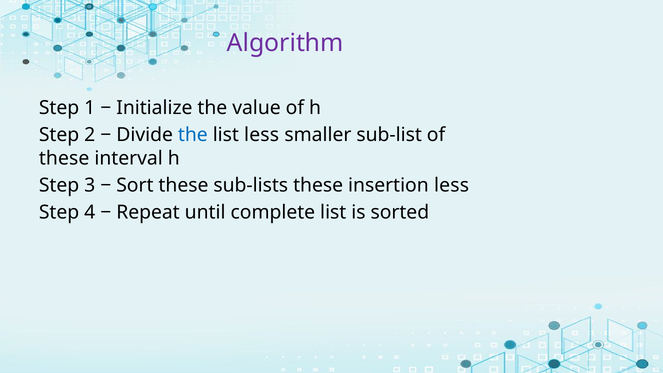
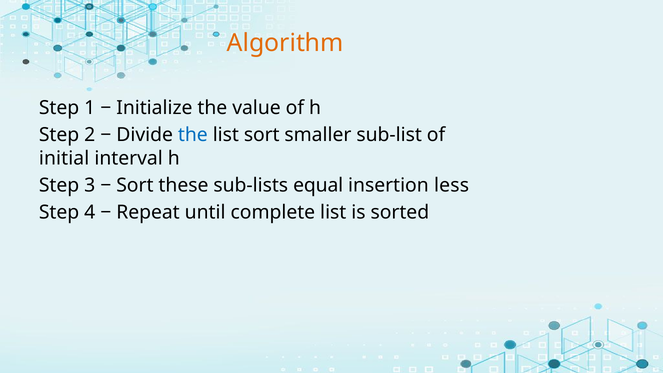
Algorithm colour: purple -> orange (285, 43)
list less: less -> sort (262, 135)
these: these -> initial (64, 158)
sub-lists these: these -> equal (318, 185)
